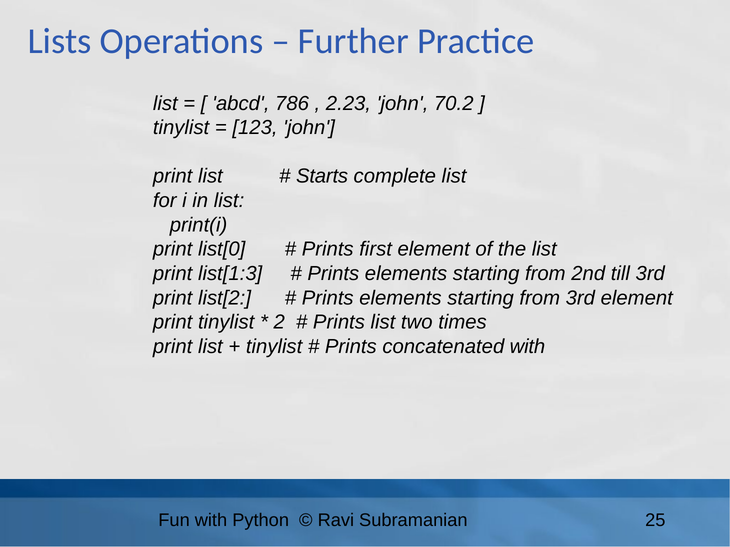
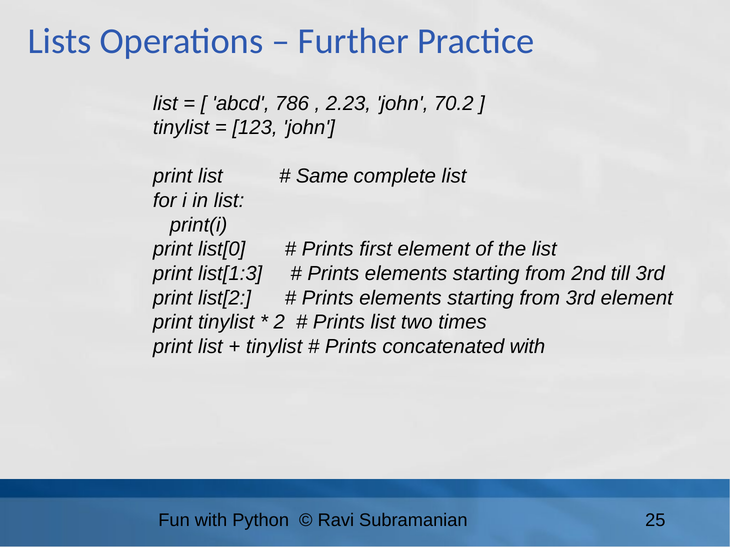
Starts: Starts -> Same (322, 176)
